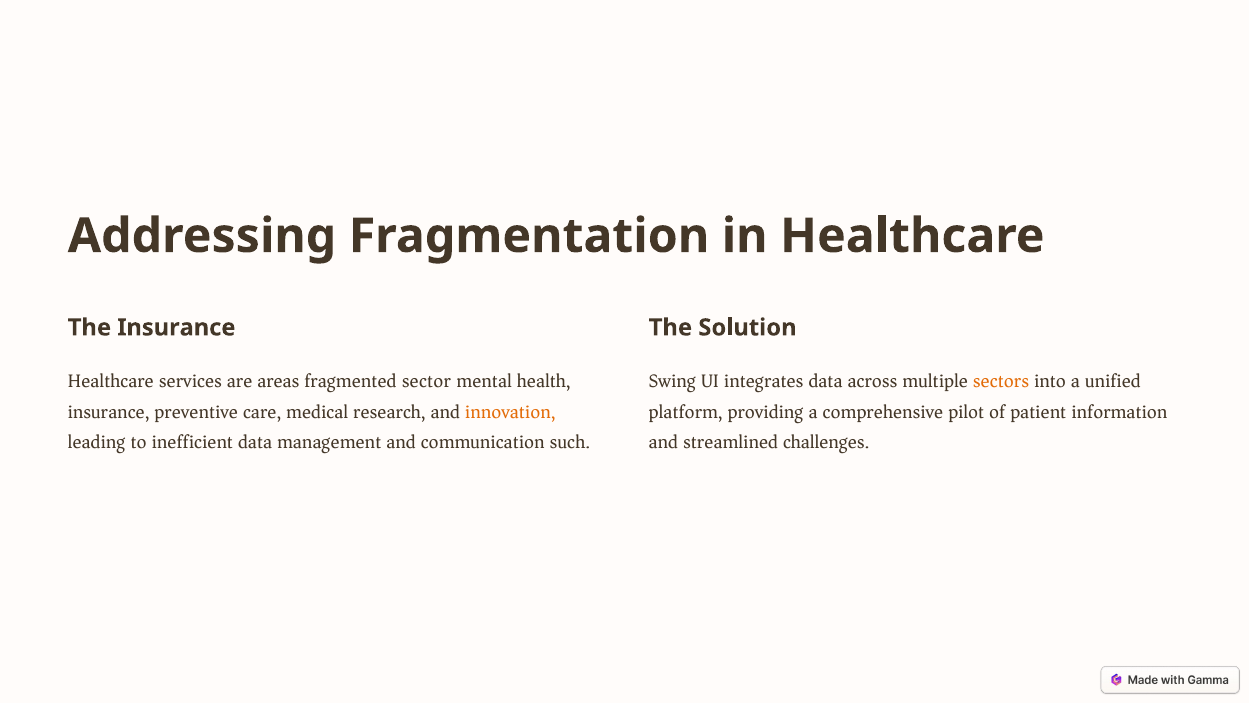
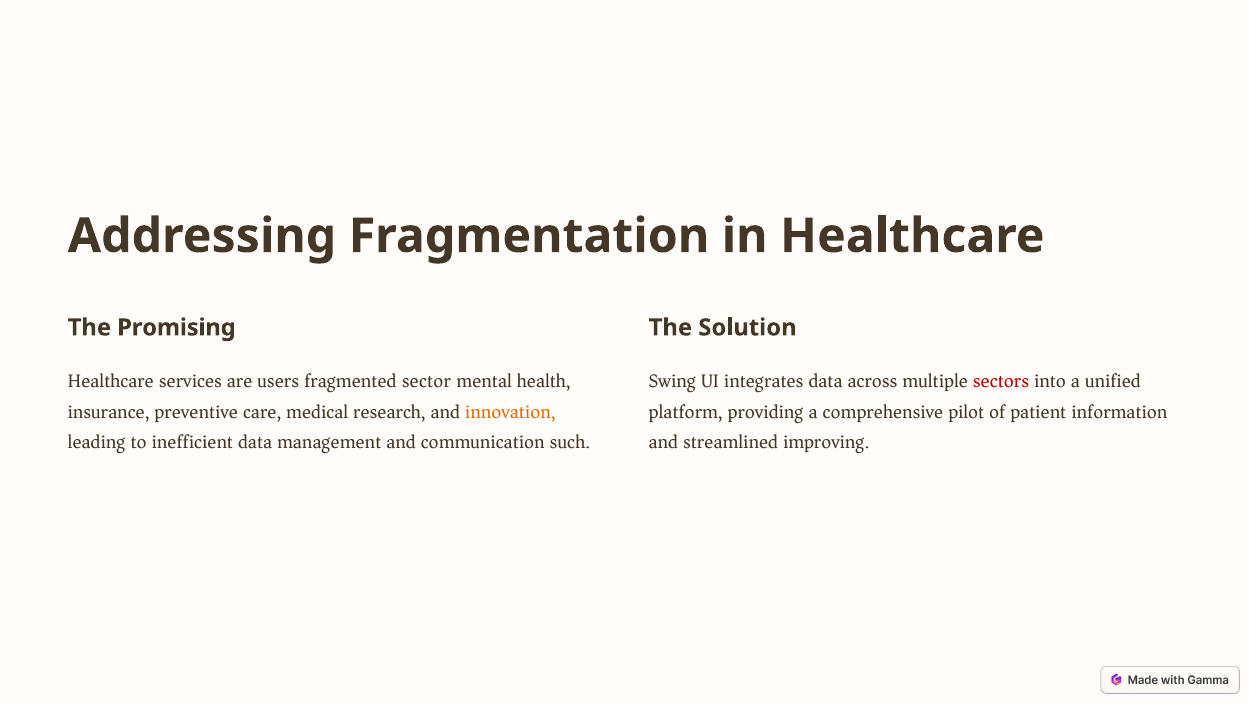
The Insurance: Insurance -> Promising (176, 327)
areas: areas -> users (278, 381)
sectors colour: orange -> red (1001, 381)
challenges: challenges -> improving (826, 442)
